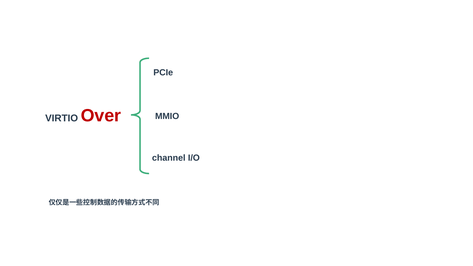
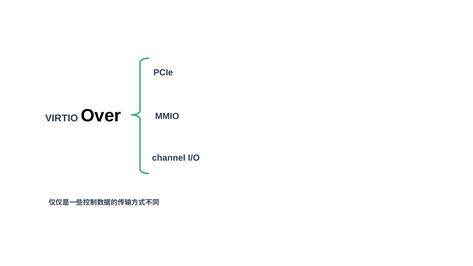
Over colour: red -> black (101, 116)
